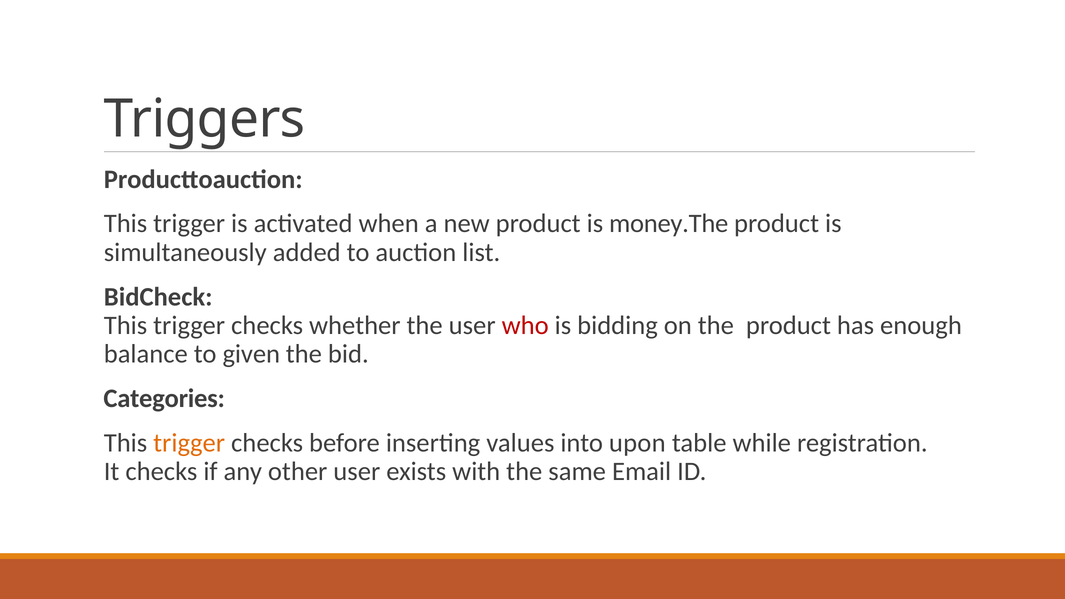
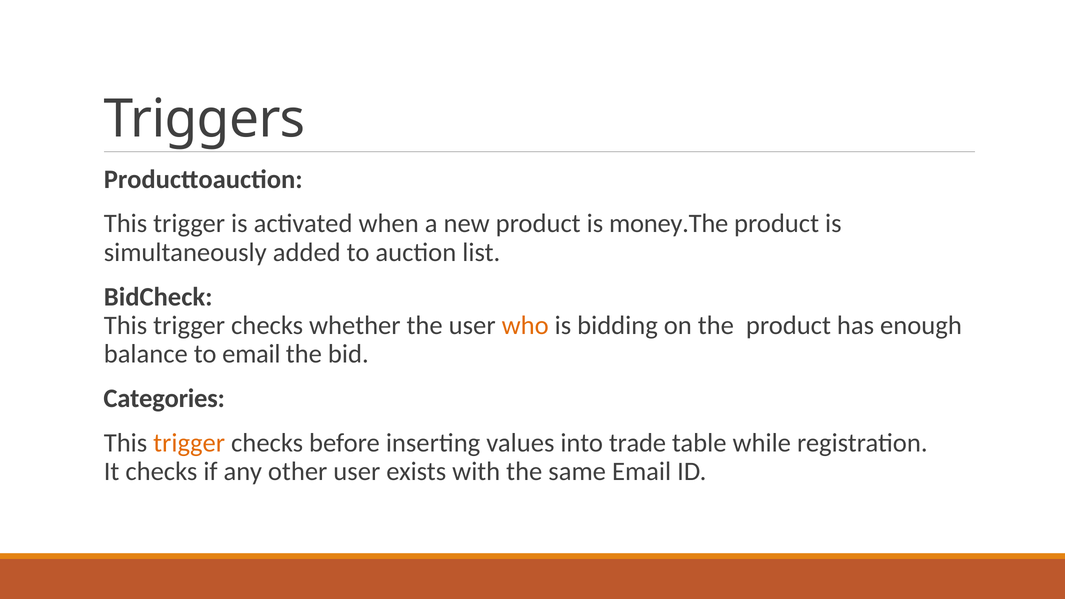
who colour: red -> orange (525, 325)
to given: given -> email (251, 354)
upon: upon -> trade (638, 443)
